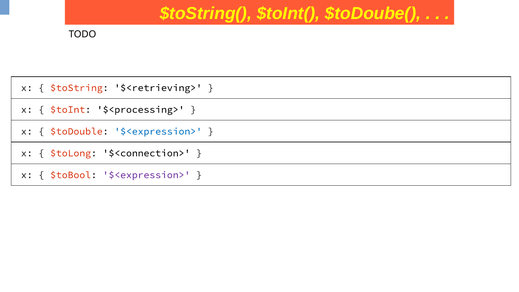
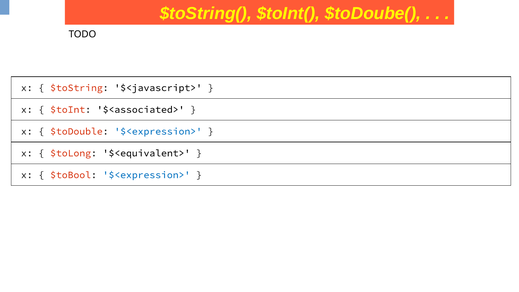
$<retrieving>: $<retrieving> -> $<javascript> (158, 88)
$<processing>: $<processing> -> $<associated> (141, 110)
$<connection>: $<connection> -> $<equivalent> (146, 153)
$<expression> colour: purple -> blue (146, 175)
